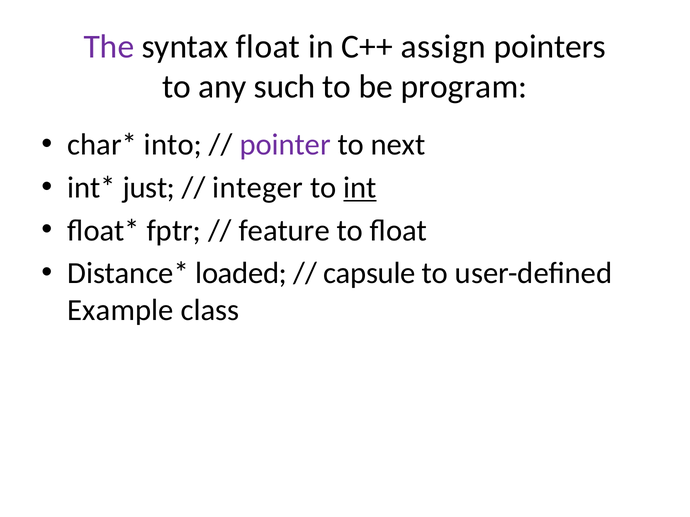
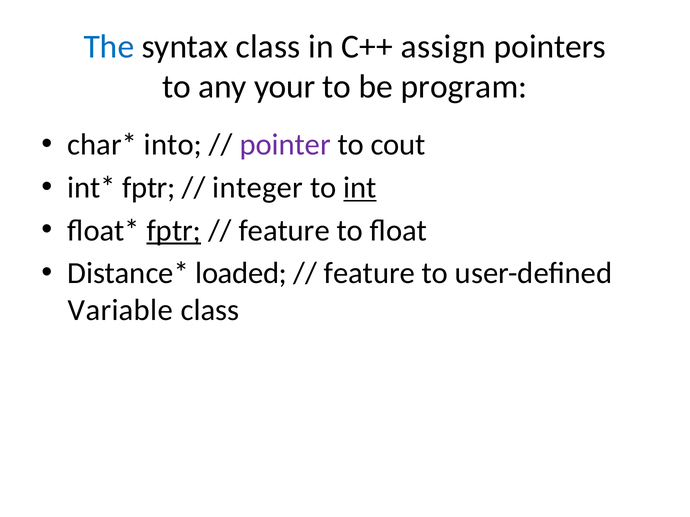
The colour: purple -> blue (109, 47)
syntax float: float -> class (268, 47)
such: such -> your (285, 87)
next: next -> cout (398, 145)
just: just -> fptr (149, 188)
fptr underline: none -> present (174, 231)
capsule: capsule -> feature (369, 274)
Example: Example -> Variable (120, 310)
